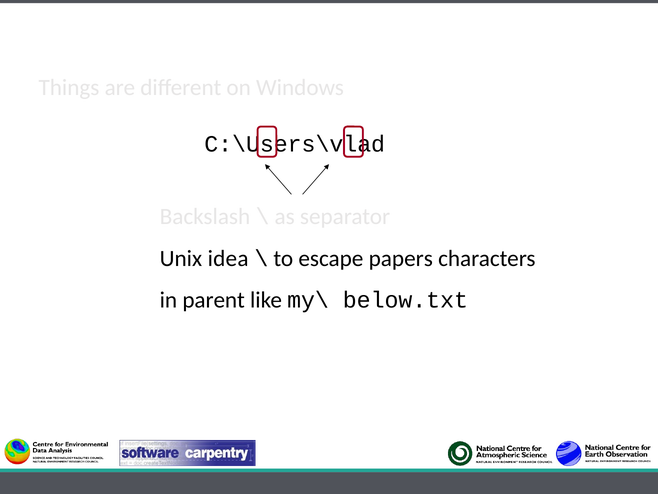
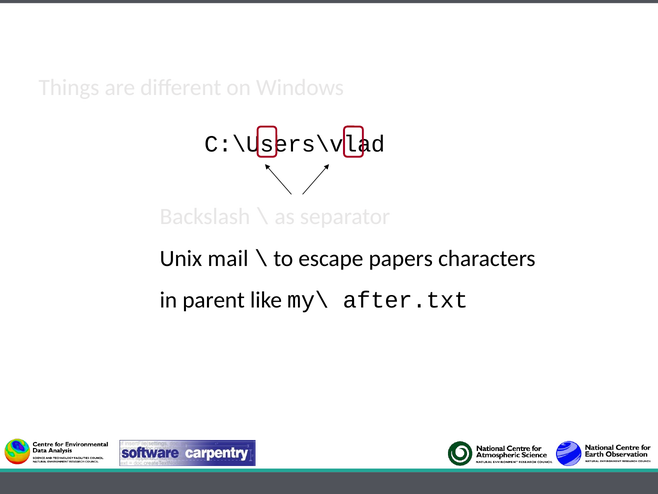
idea: idea -> mail (228, 258)
below.txt: below.txt -> after.txt (405, 300)
